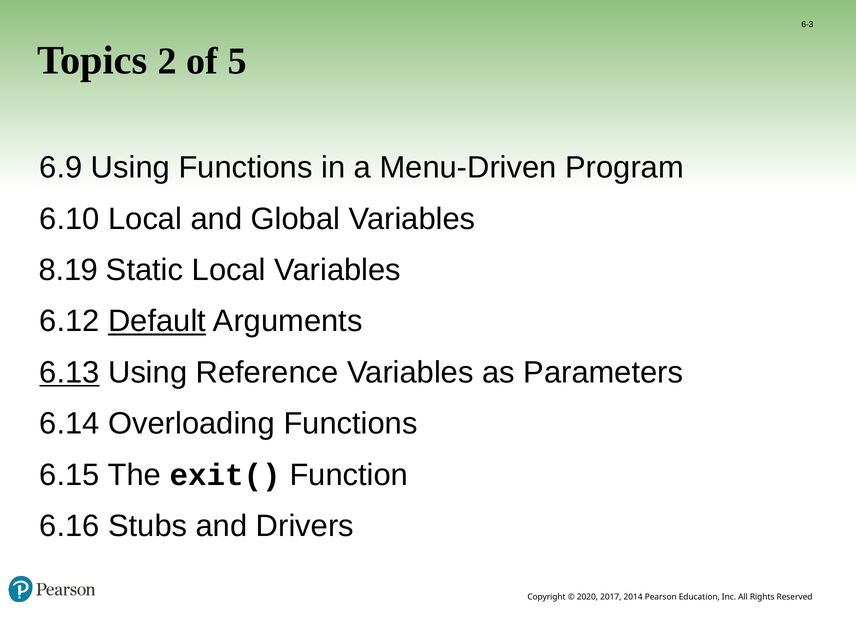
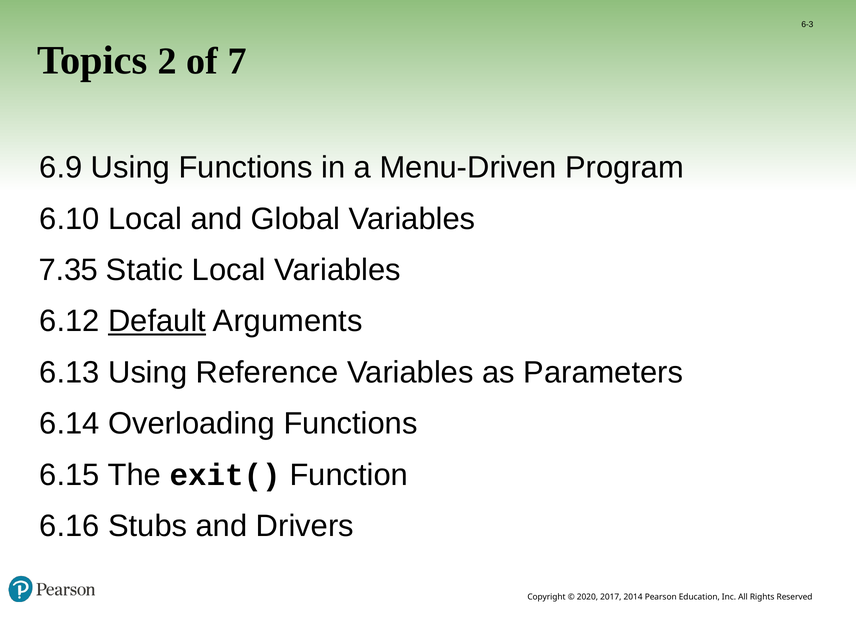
5: 5 -> 7 (237, 61)
8.19: 8.19 -> 7.35 (69, 270)
6.13 underline: present -> none (70, 372)
